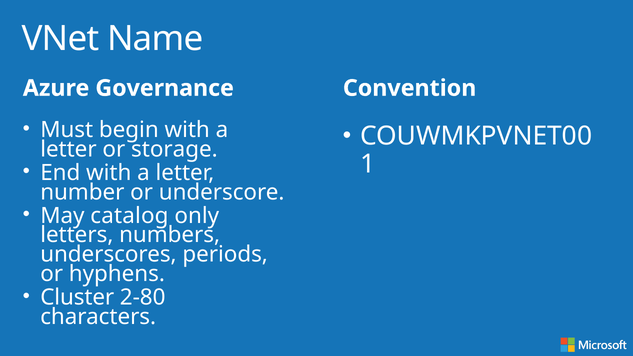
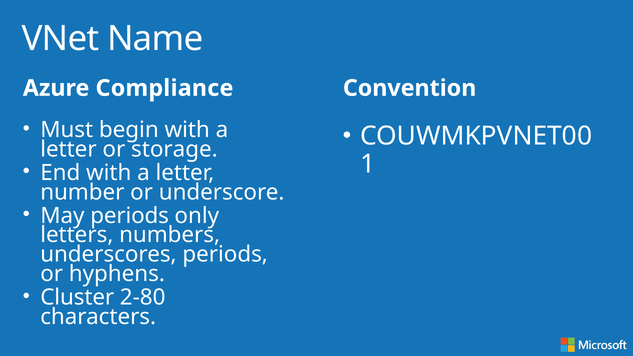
Governance: Governance -> Compliance (164, 88)
May catalog: catalog -> periods (130, 216)
